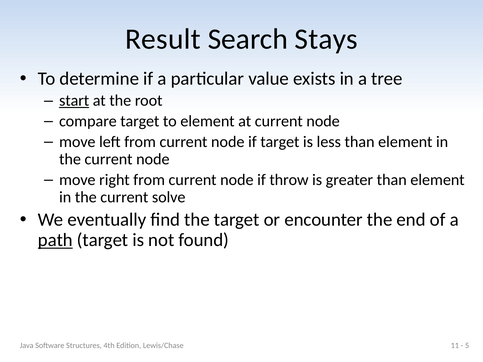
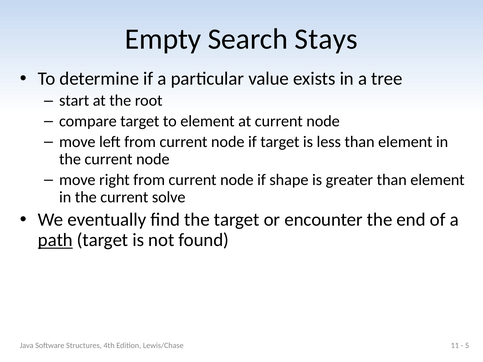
Result: Result -> Empty (163, 39)
start underline: present -> none (74, 101)
throw: throw -> shape (289, 180)
